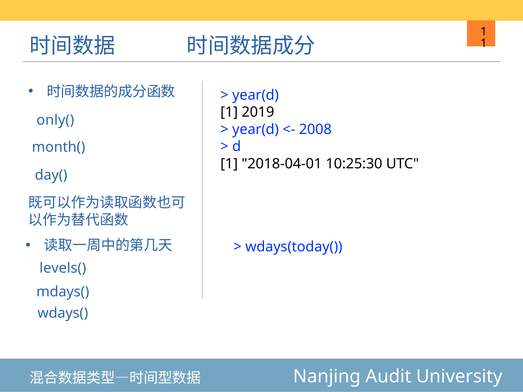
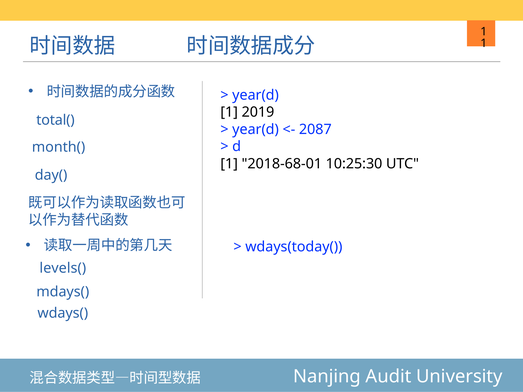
only(: only( -> total( (55, 120)
2008: 2008 -> 2087 (315, 129)
2018-04-01: 2018-04-01 -> 2018-68-01 (282, 164)
